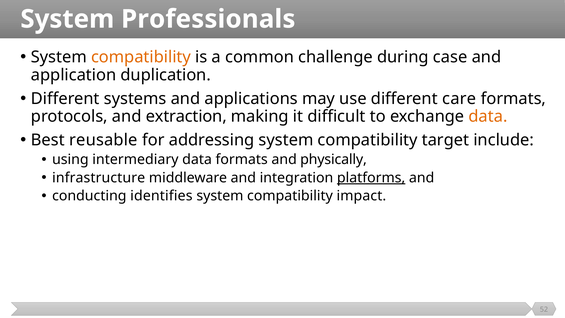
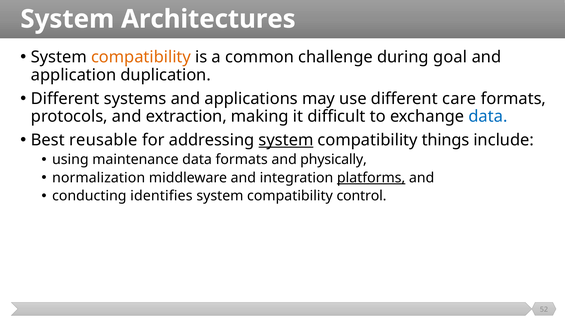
Professionals: Professionals -> Architectures (208, 19)
case: case -> goal (450, 57)
data colour: orange -> blue (488, 116)
system underline: none -> present (286, 140)
target: target -> things (446, 140)
intermediary: intermediary -> maintenance (135, 160)
infrastructure: infrastructure -> normalization (99, 178)
impact: impact -> control (361, 196)
